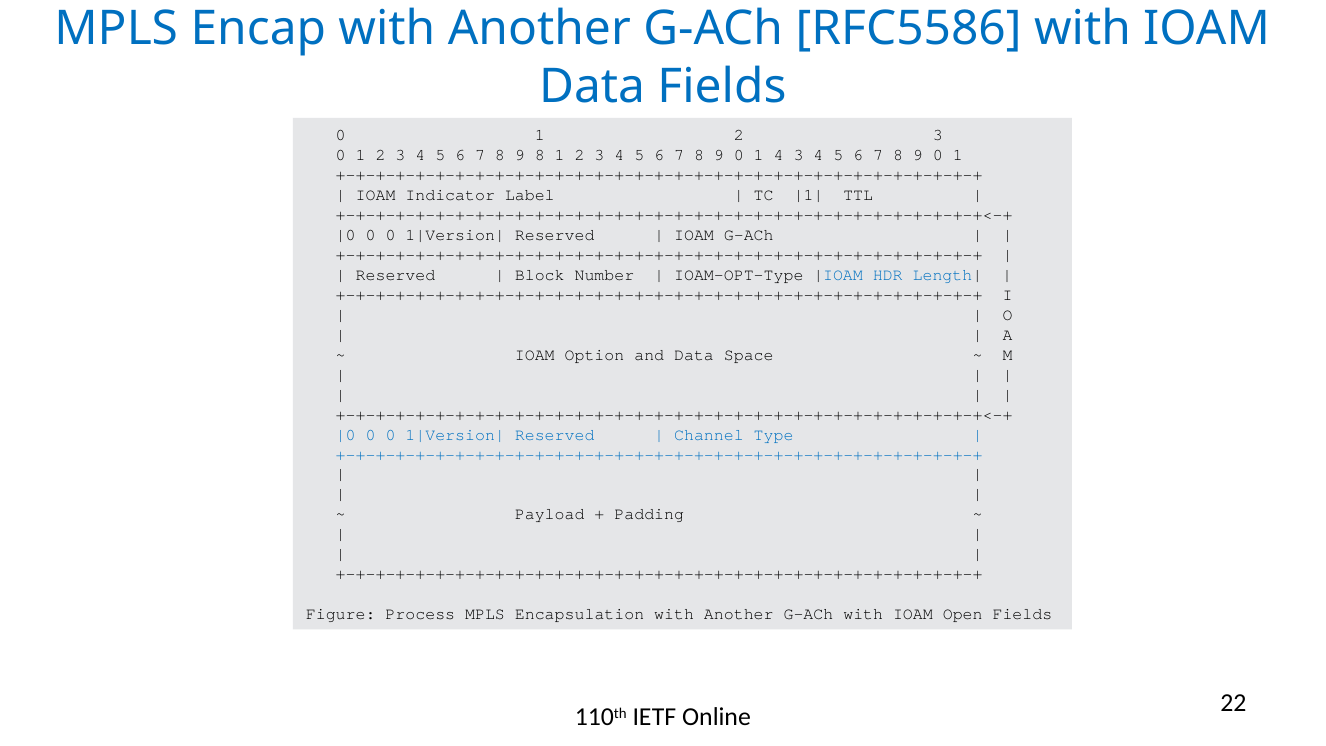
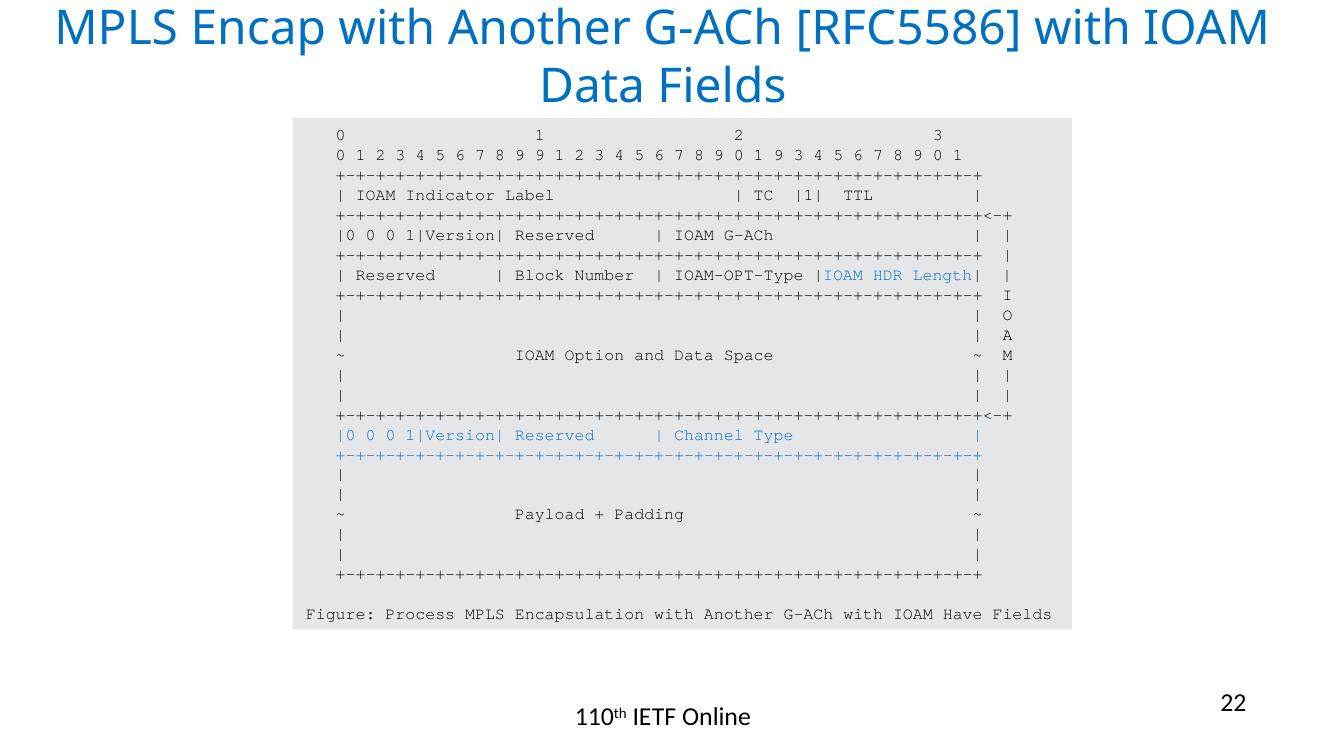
9 8: 8 -> 9 (540, 155)
1 4: 4 -> 9 (779, 155)
Open: Open -> Have (963, 614)
